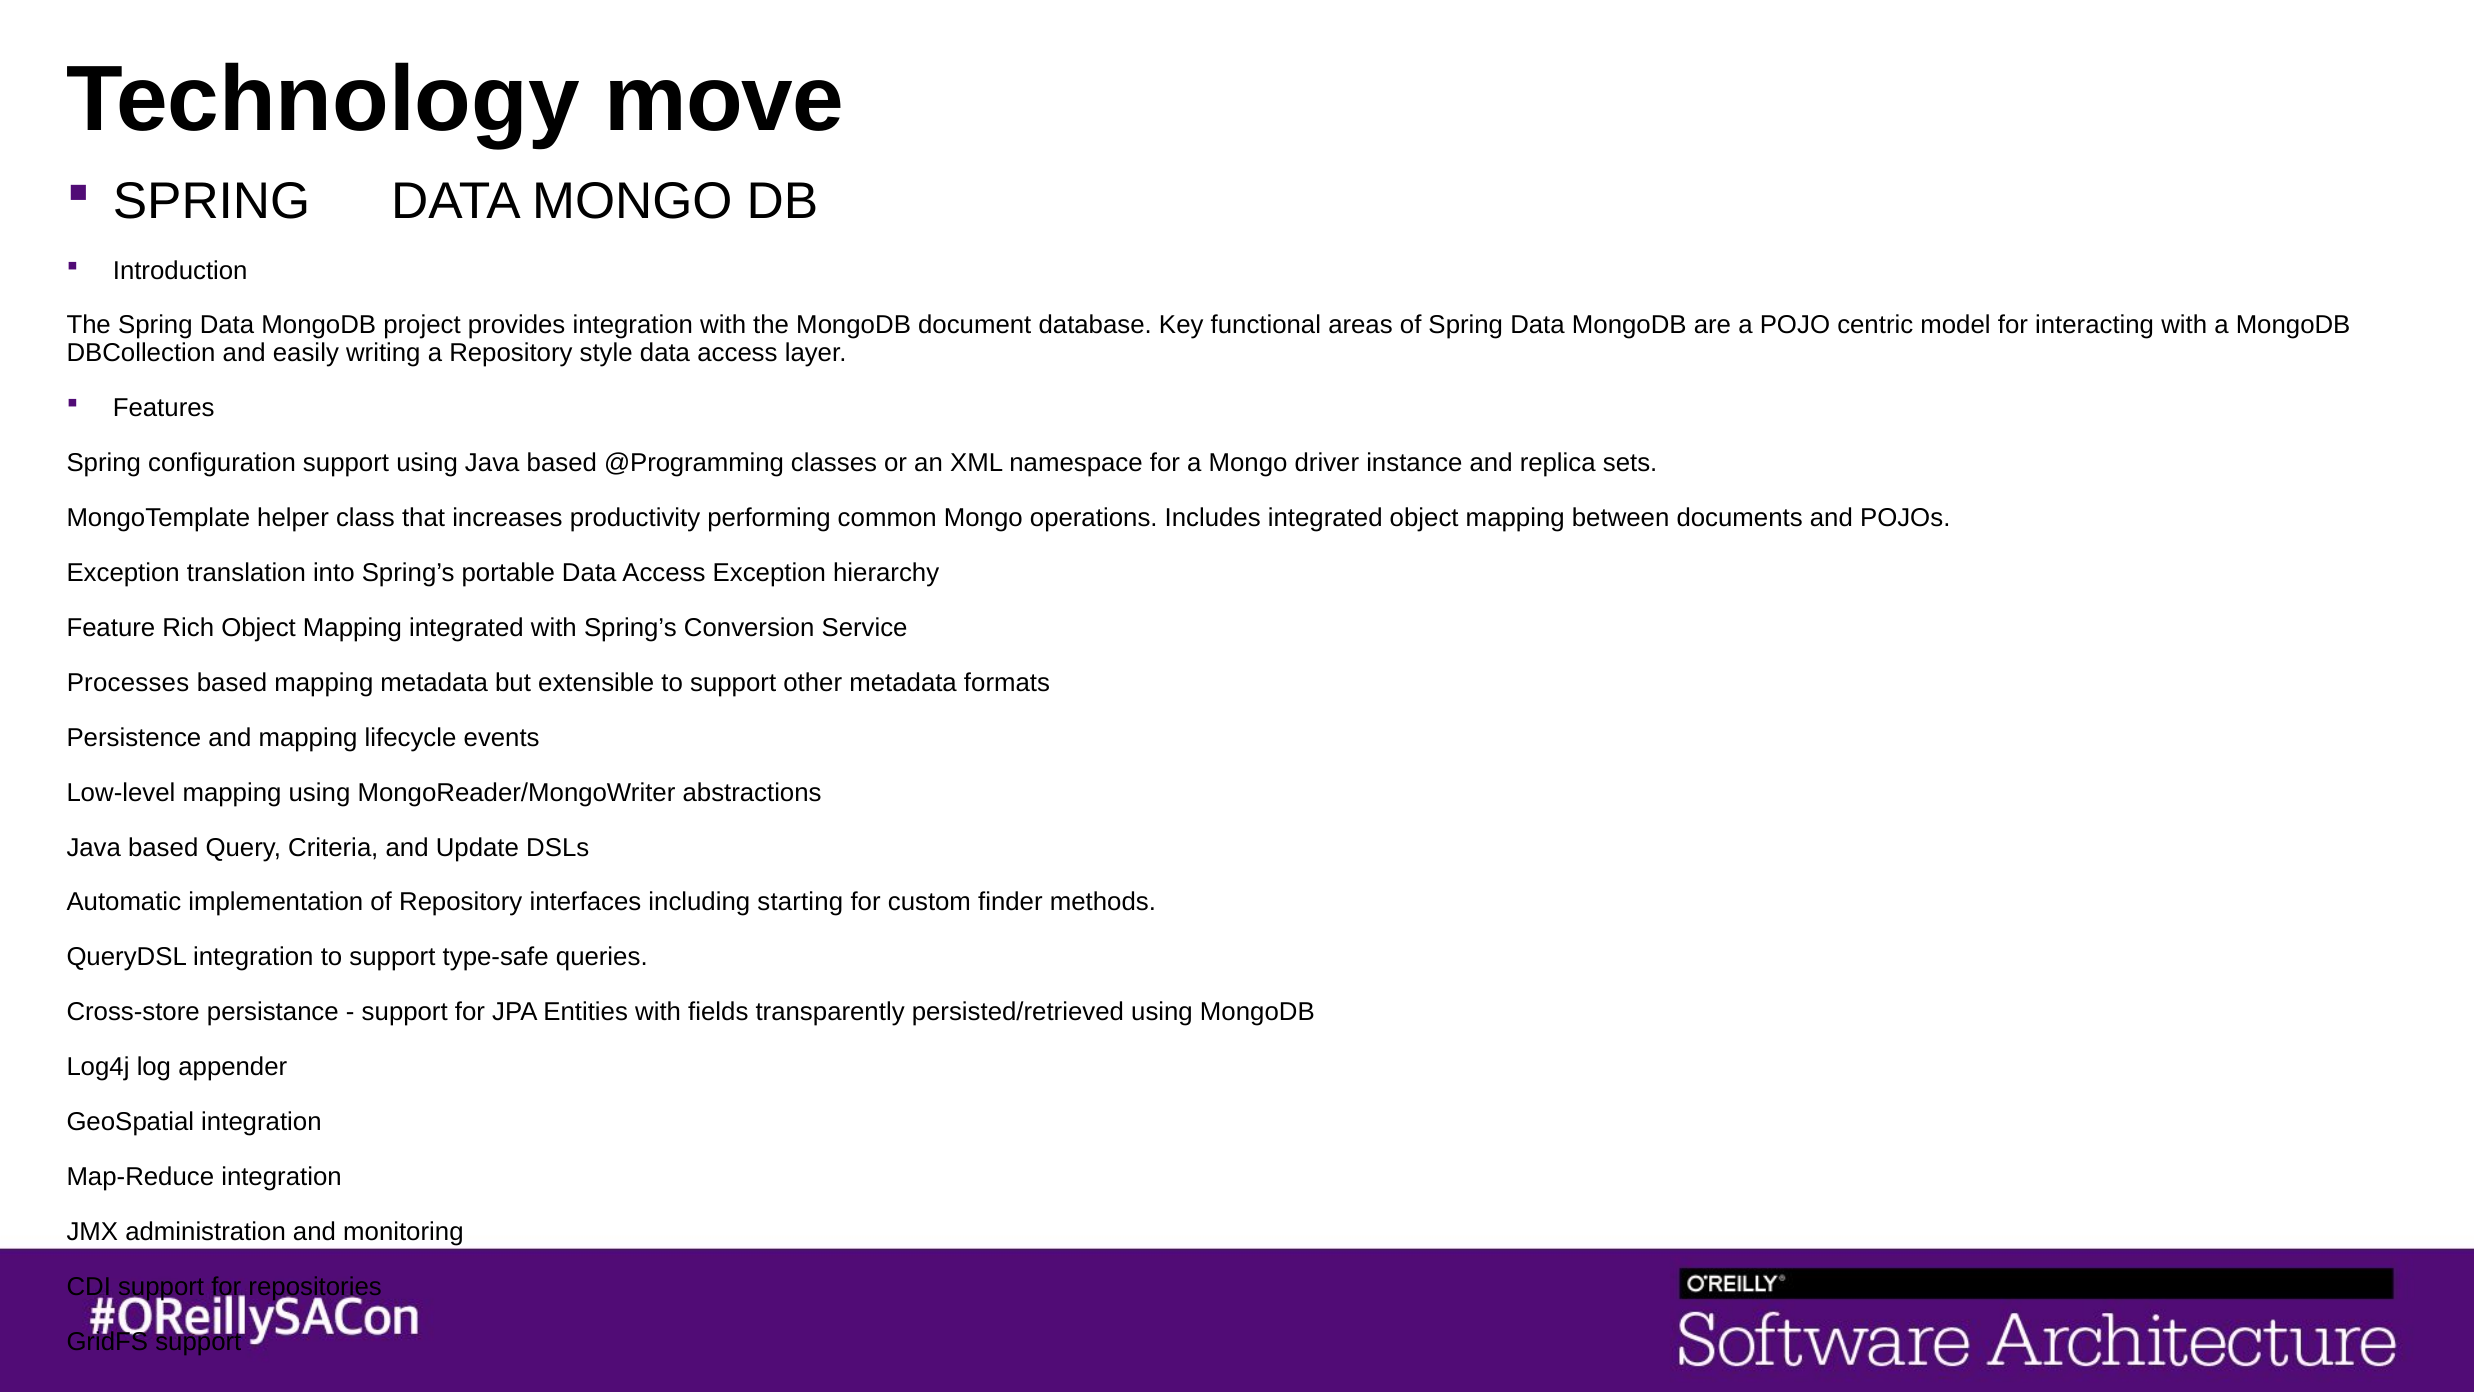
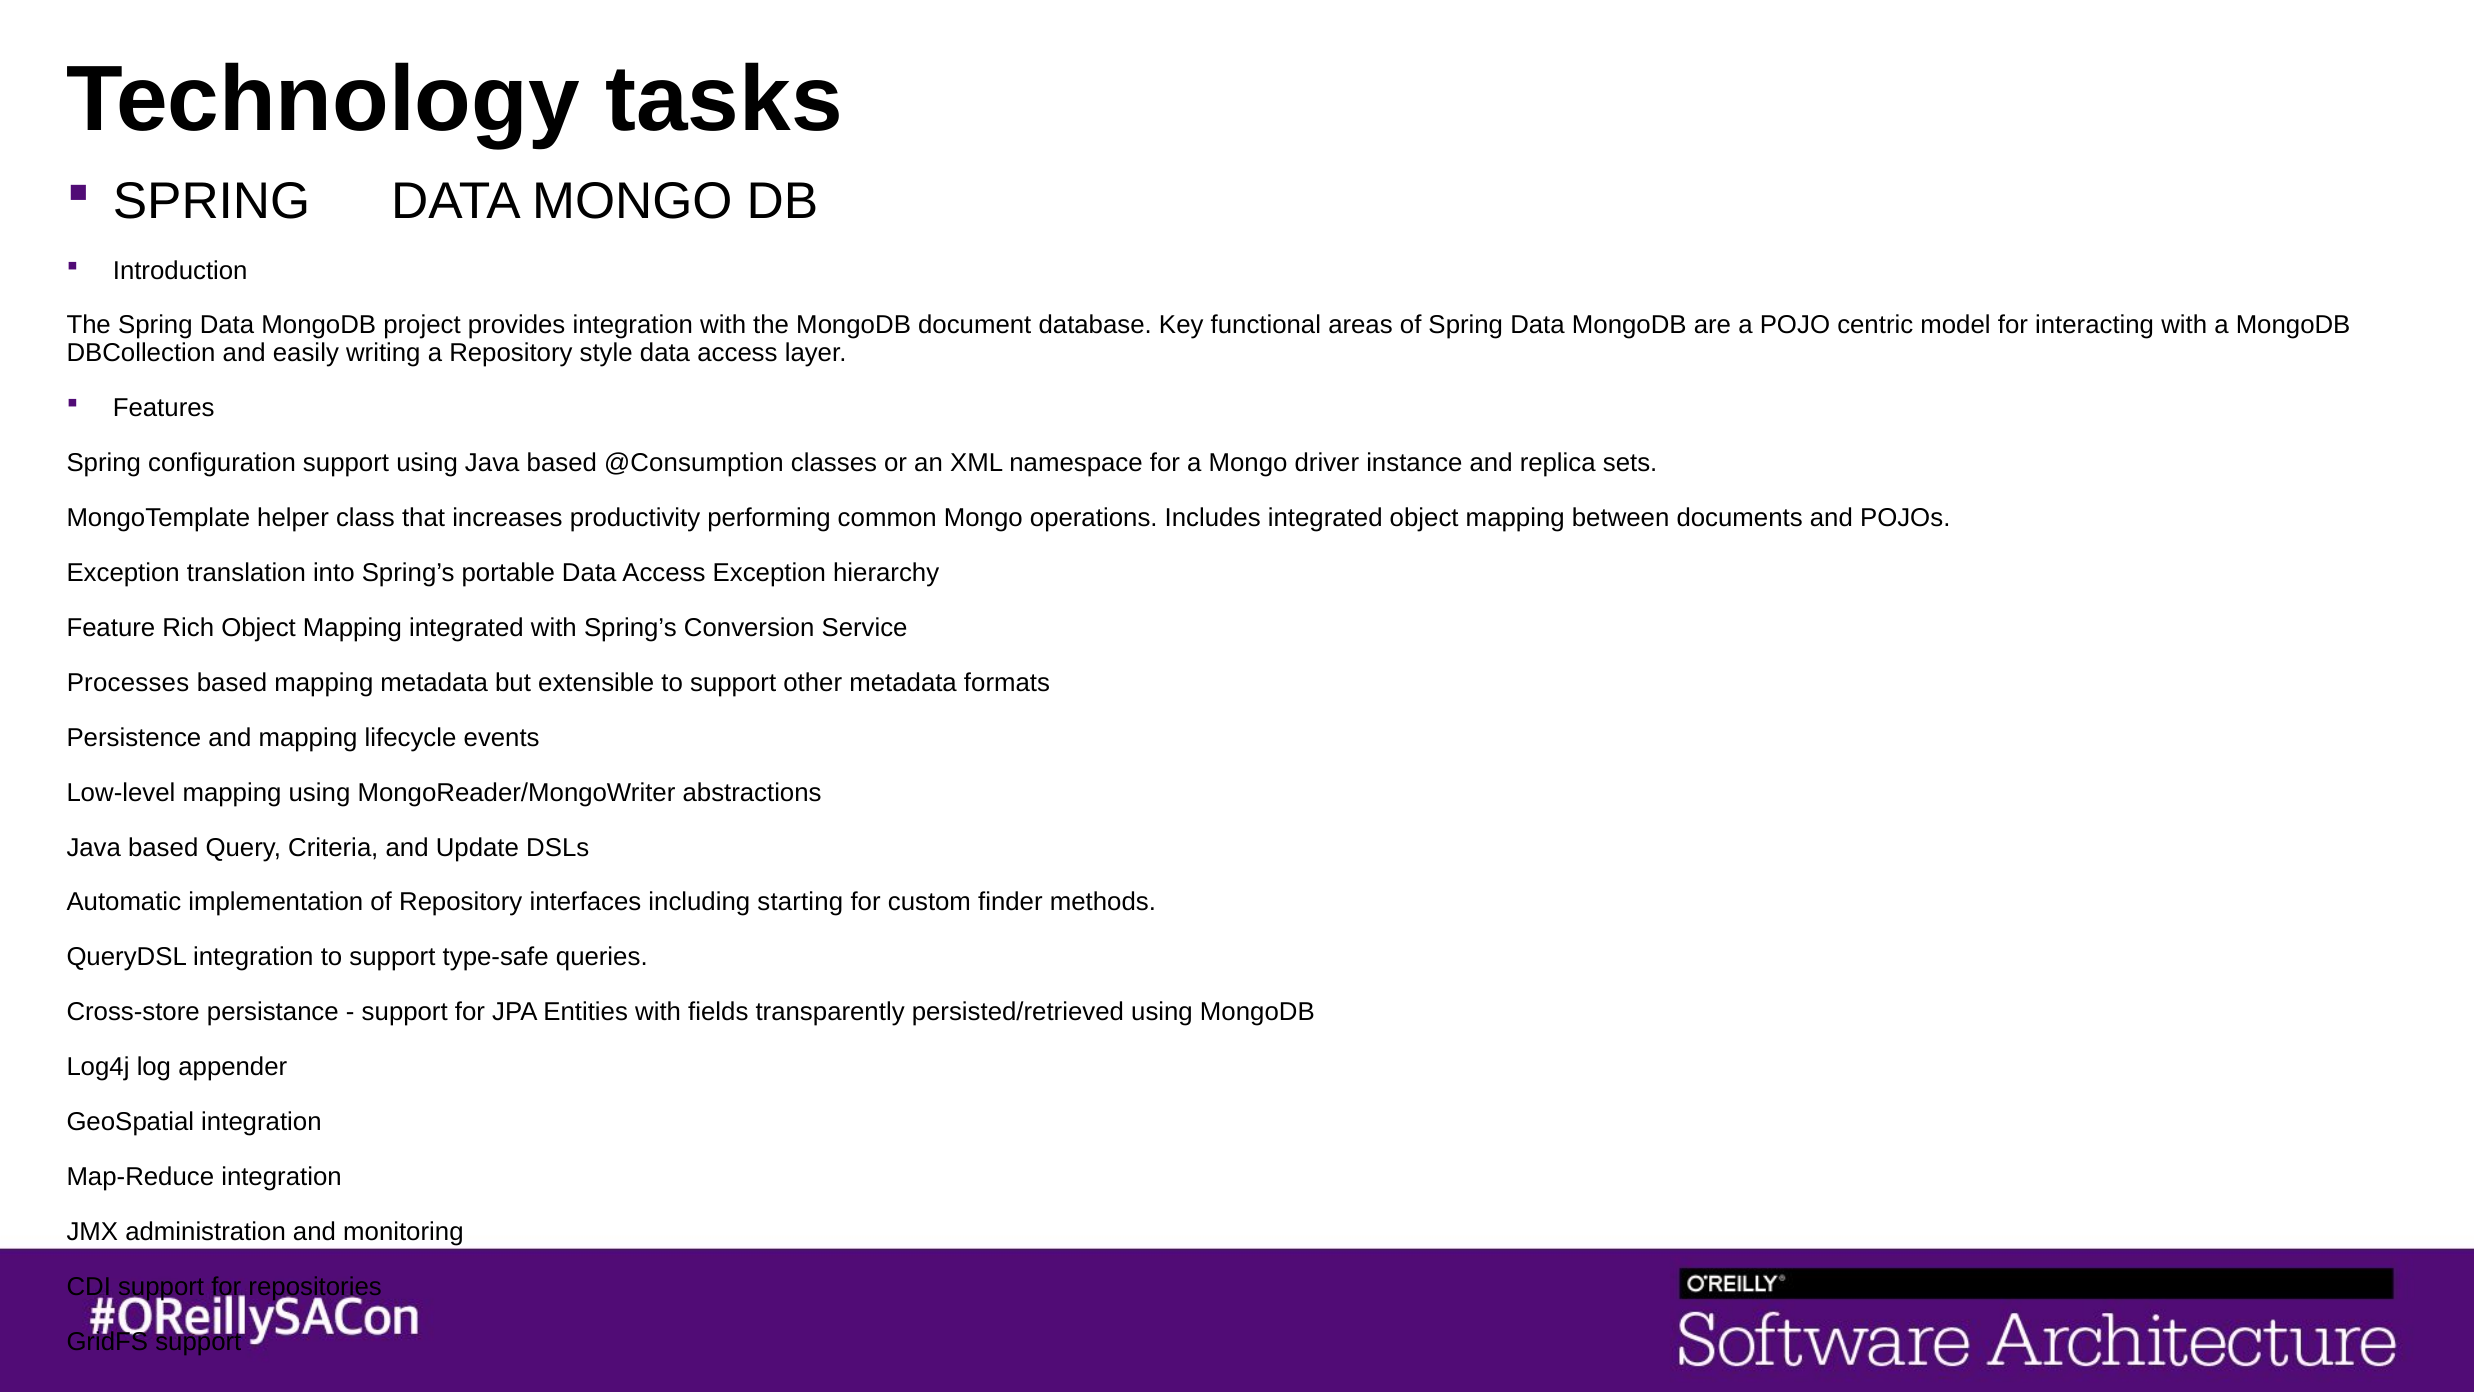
move: move -> tasks (724, 100)
@Programming: @Programming -> @Consumption (694, 463)
